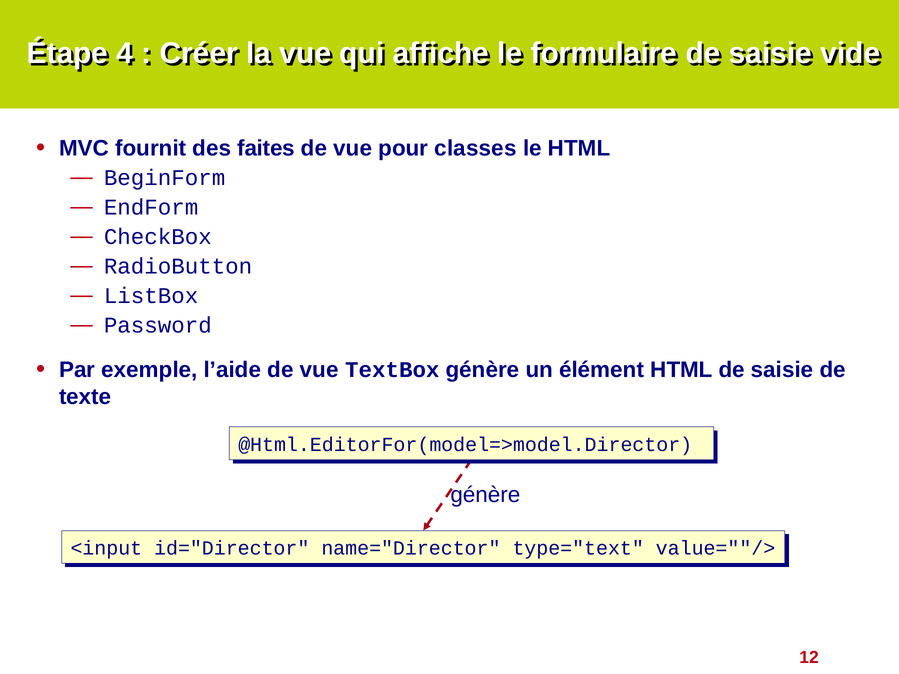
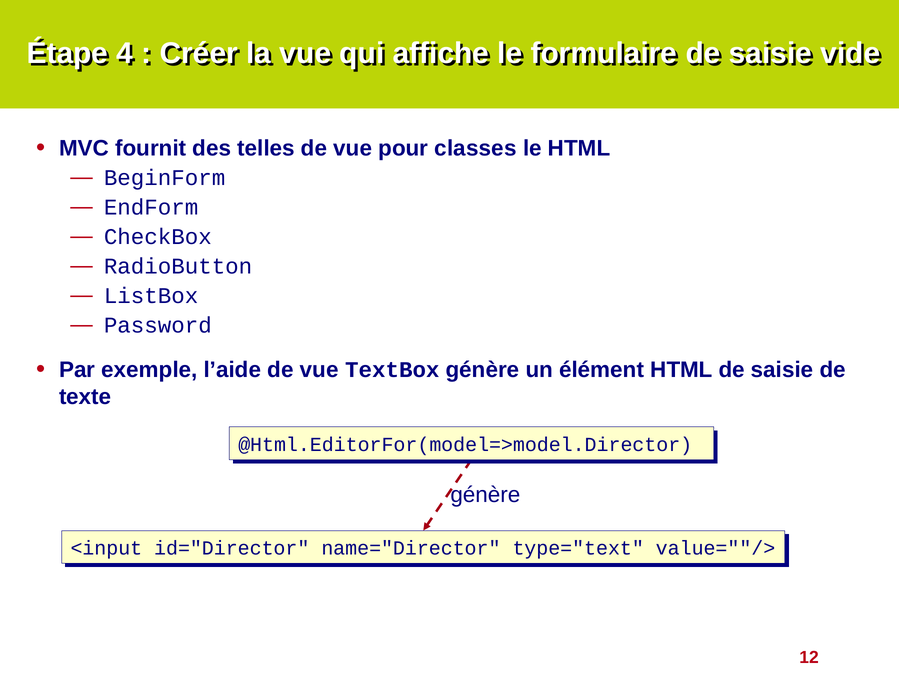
faites: faites -> telles (266, 149)
